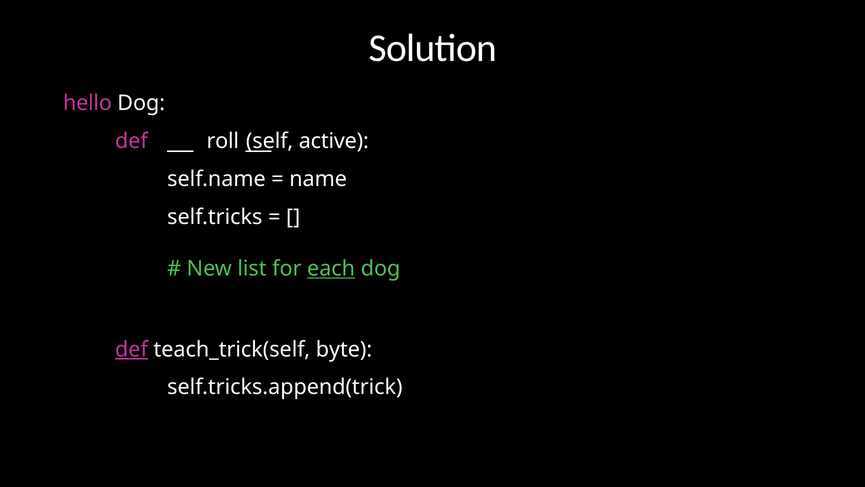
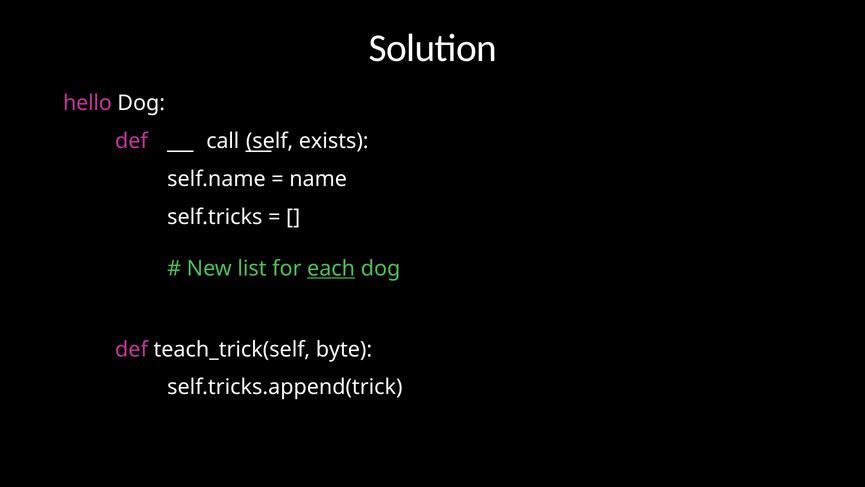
roll: roll -> call (223, 141)
active: active -> exists (334, 141)
def underline: present -> none (132, 349)
